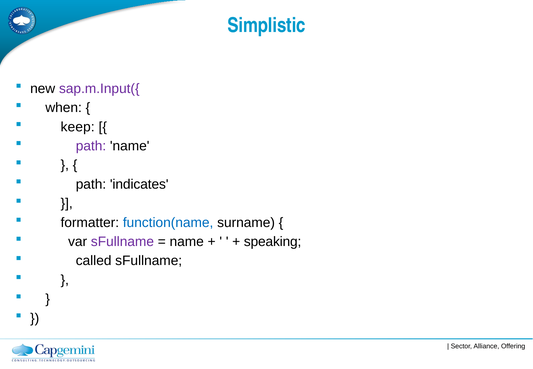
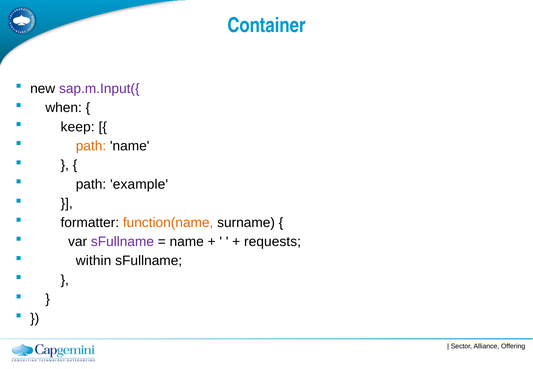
Simplistic: Simplistic -> Container (266, 25)
path colour: purple -> orange (91, 146)
indicates: indicates -> example (139, 184)
function(name colour: blue -> orange (168, 223)
speaking: speaking -> requests (272, 242)
called: called -> within (94, 261)
